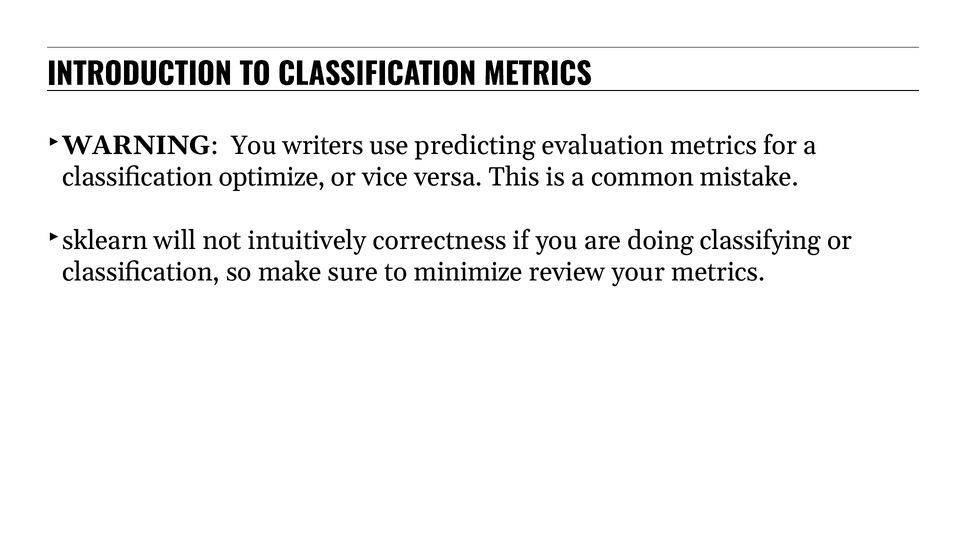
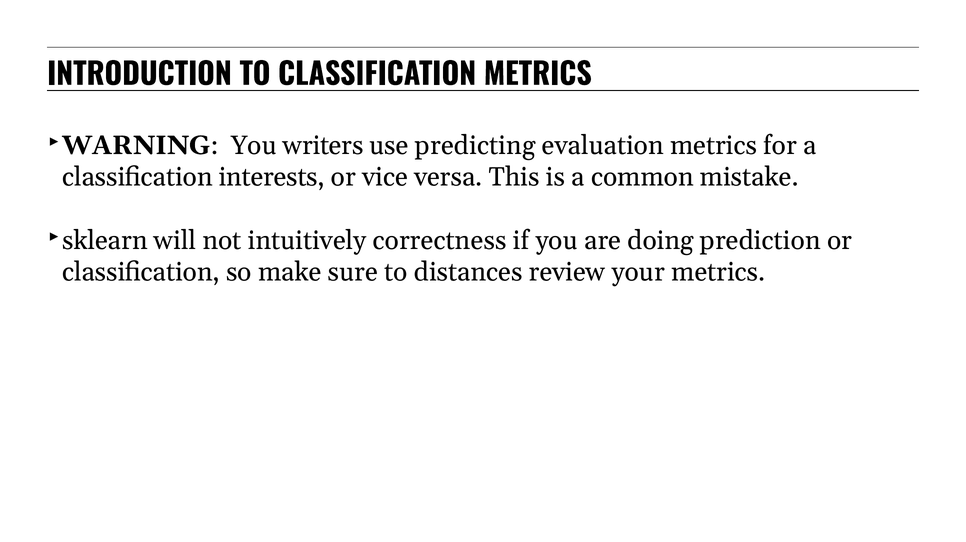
optimize: optimize -> interests (272, 177)
classifying: classifying -> prediction (760, 241)
minimize: minimize -> distances (468, 272)
